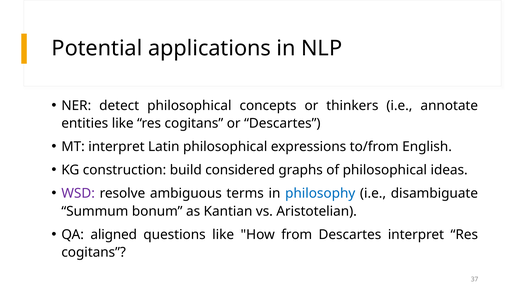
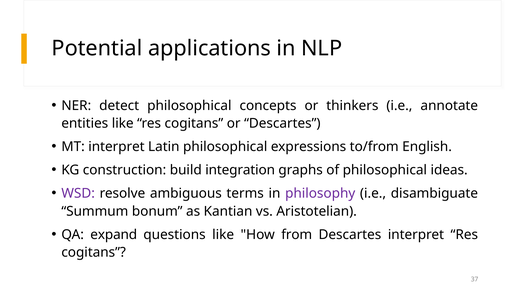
considered: considered -> integration (240, 170)
philosophy colour: blue -> purple (320, 193)
aligned: aligned -> expand (114, 235)
